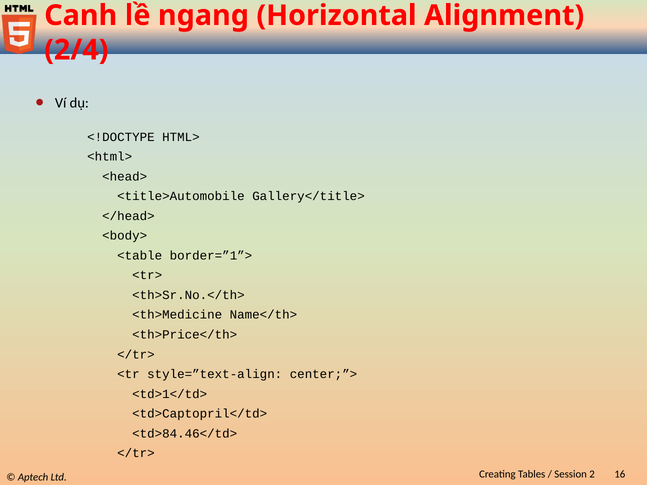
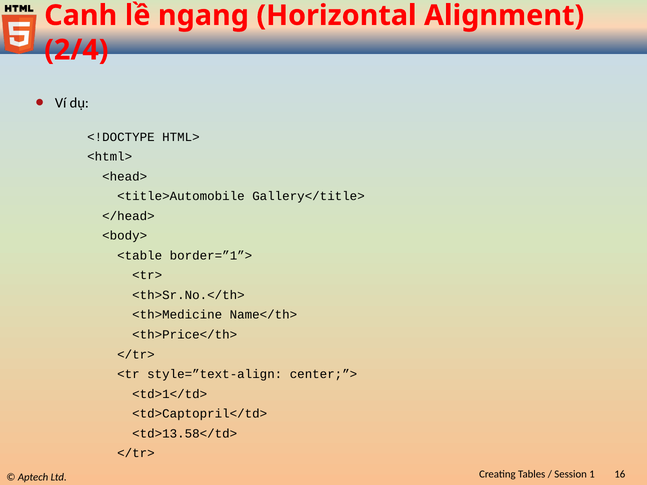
<td>84.46</td>: <td>84.46</td> -> <td>13.58</td> (185, 434)
2: 2 -> 1 (592, 475)
